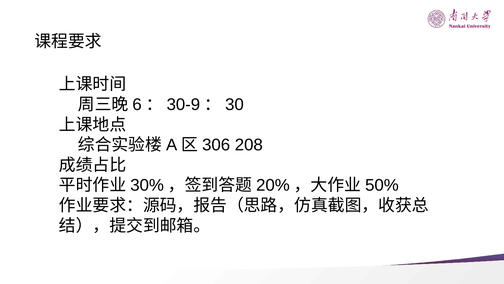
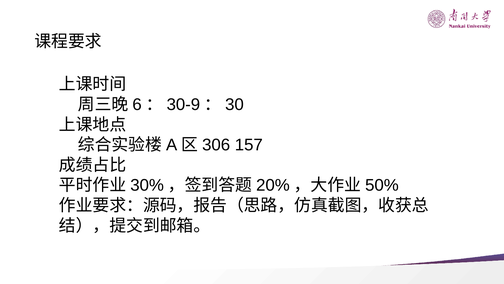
208: 208 -> 157 (249, 145)
